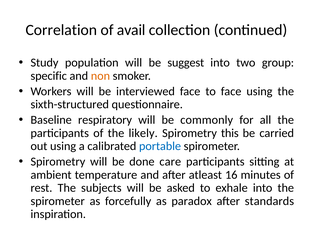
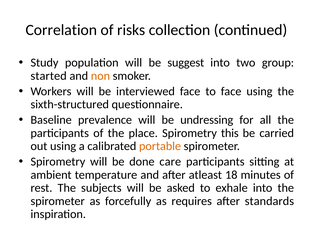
avail: avail -> risks (131, 30)
specific: specific -> started (49, 76)
respiratory: respiratory -> prevalence (105, 120)
commonly: commonly -> undressing (207, 120)
likely: likely -> place (143, 133)
portable colour: blue -> orange (160, 147)
16: 16 -> 18 (231, 175)
paradox: paradox -> requires (192, 202)
